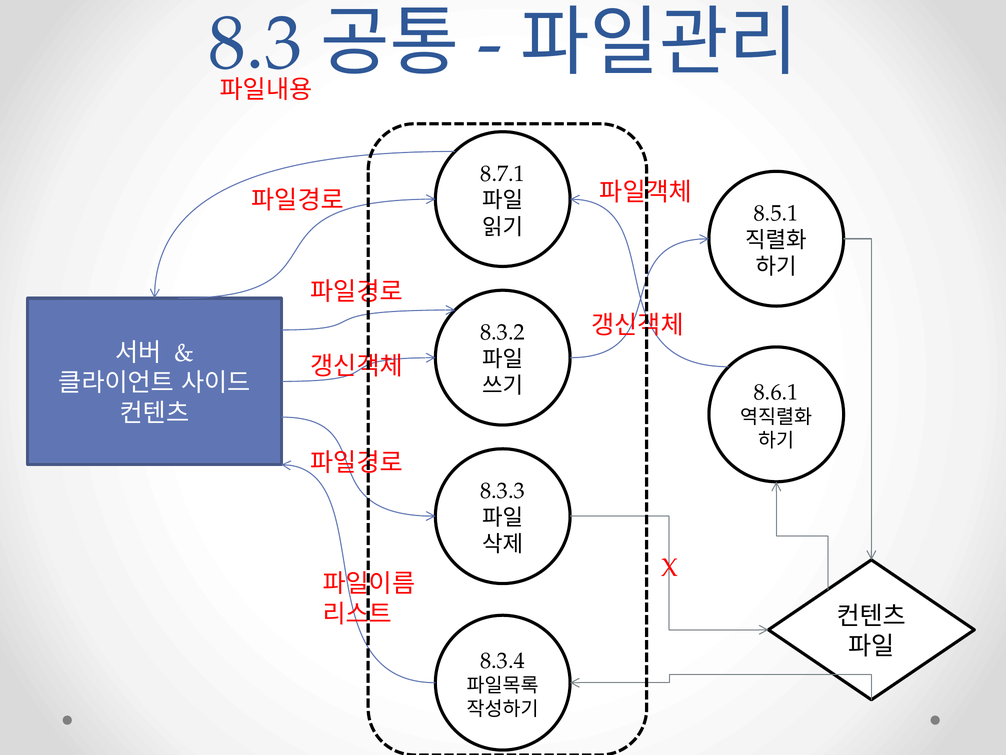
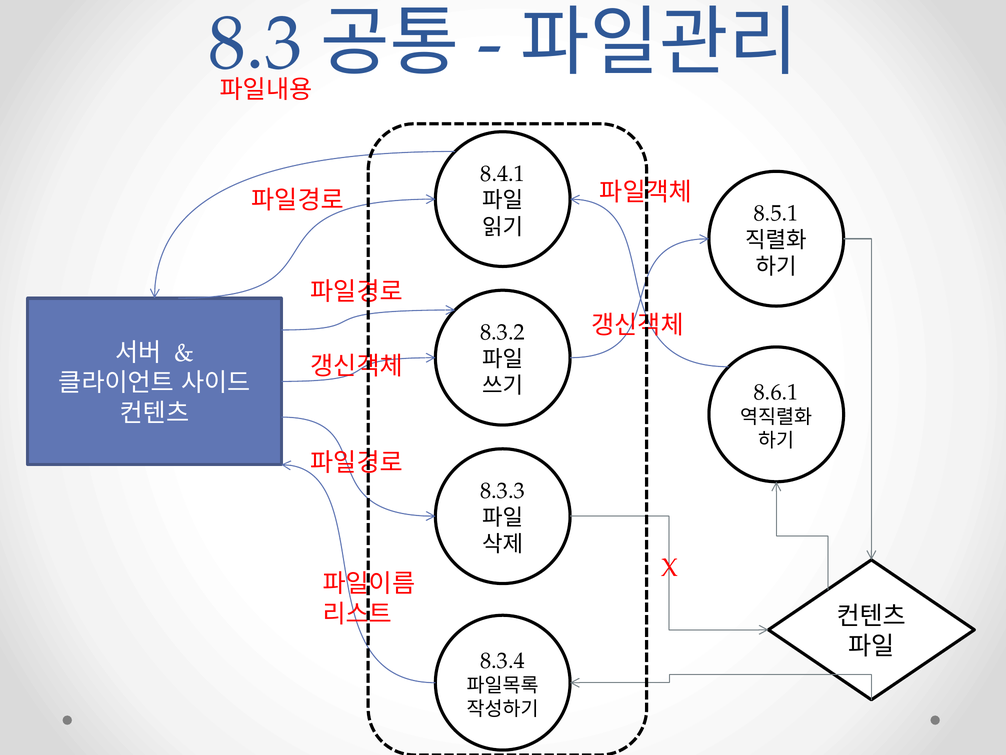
8.7.1: 8.7.1 -> 8.4.1 (503, 174)
